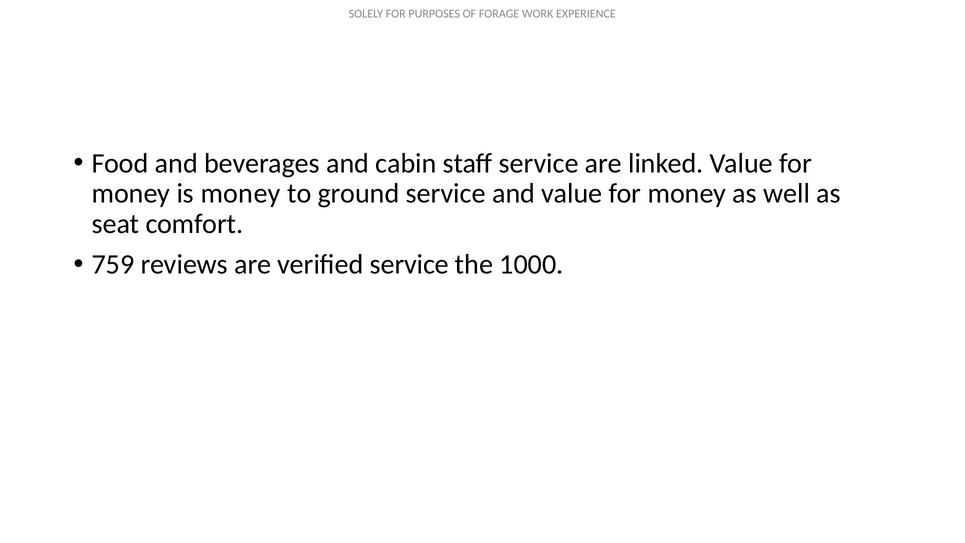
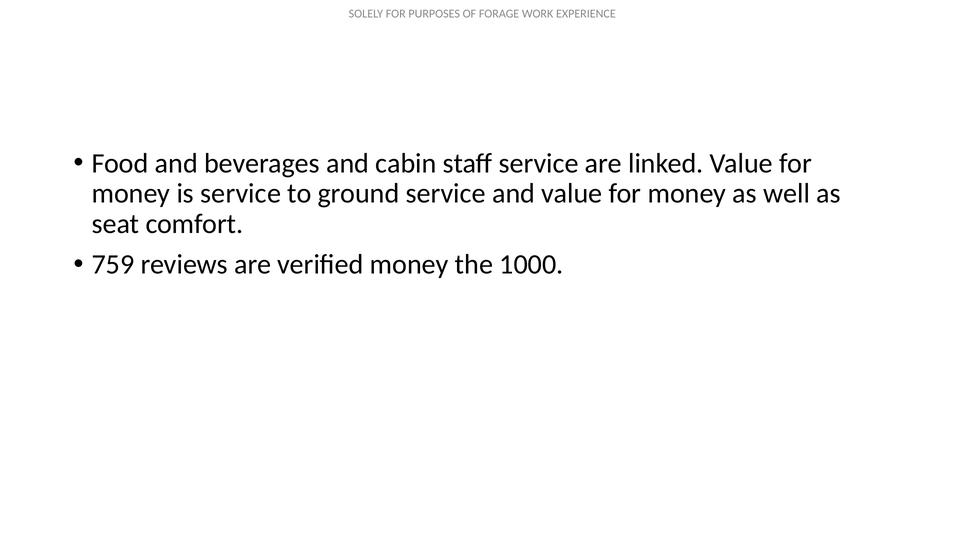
is money: money -> service (241, 194)
verified service: service -> money (409, 264)
